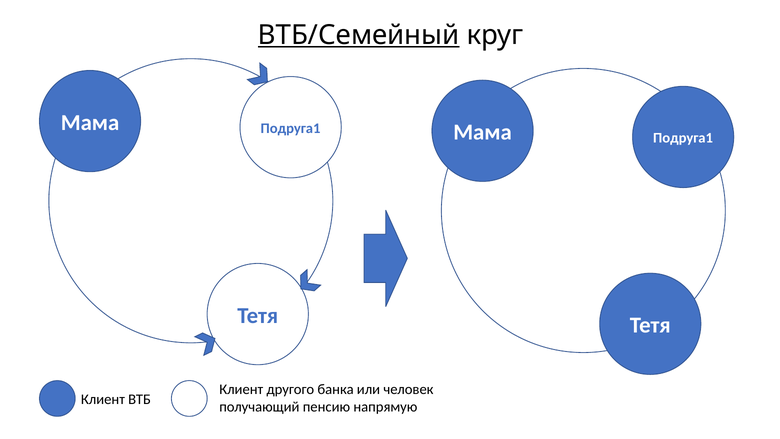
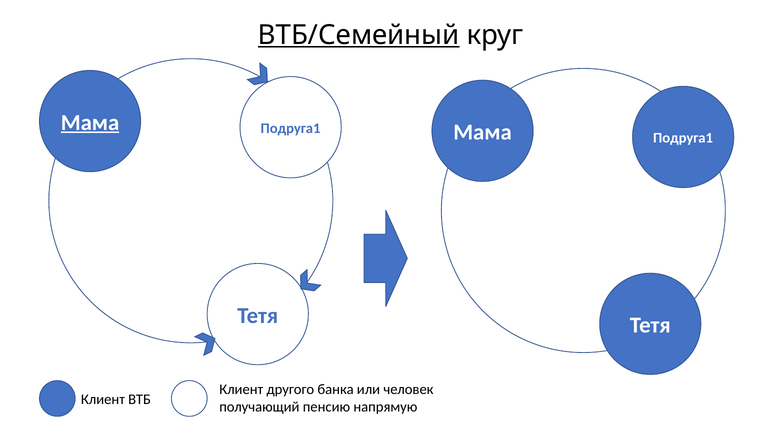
Мама underline: none -> present (90, 123)
